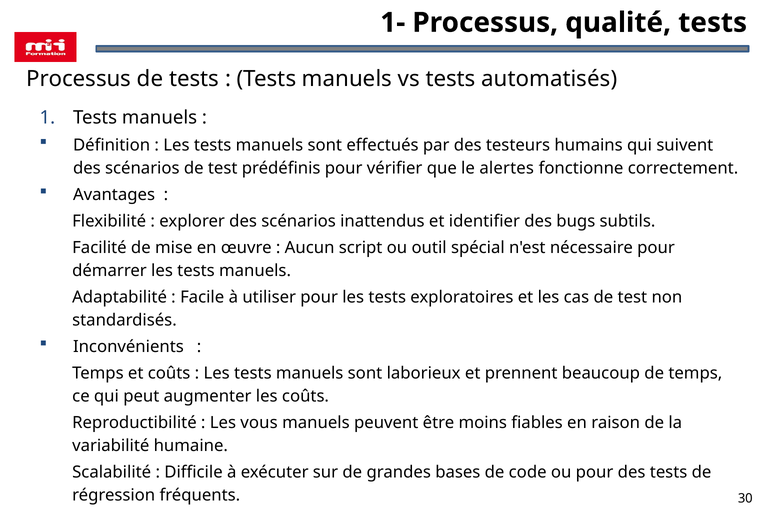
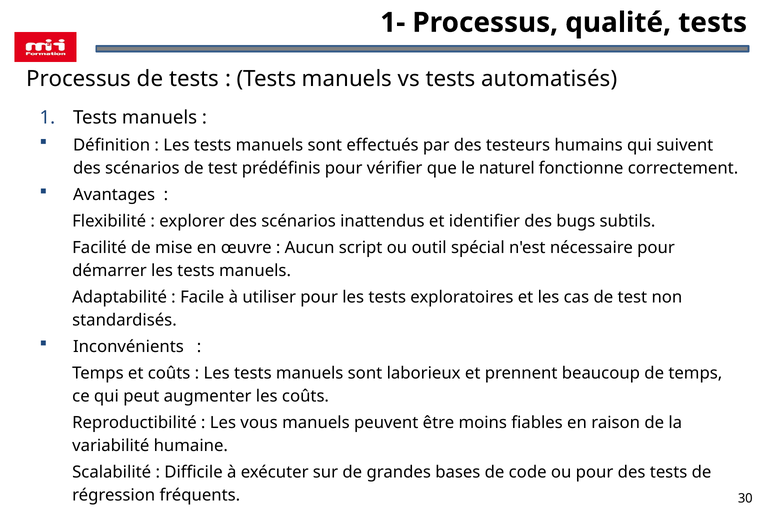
alertes: alertes -> naturel (507, 168)
